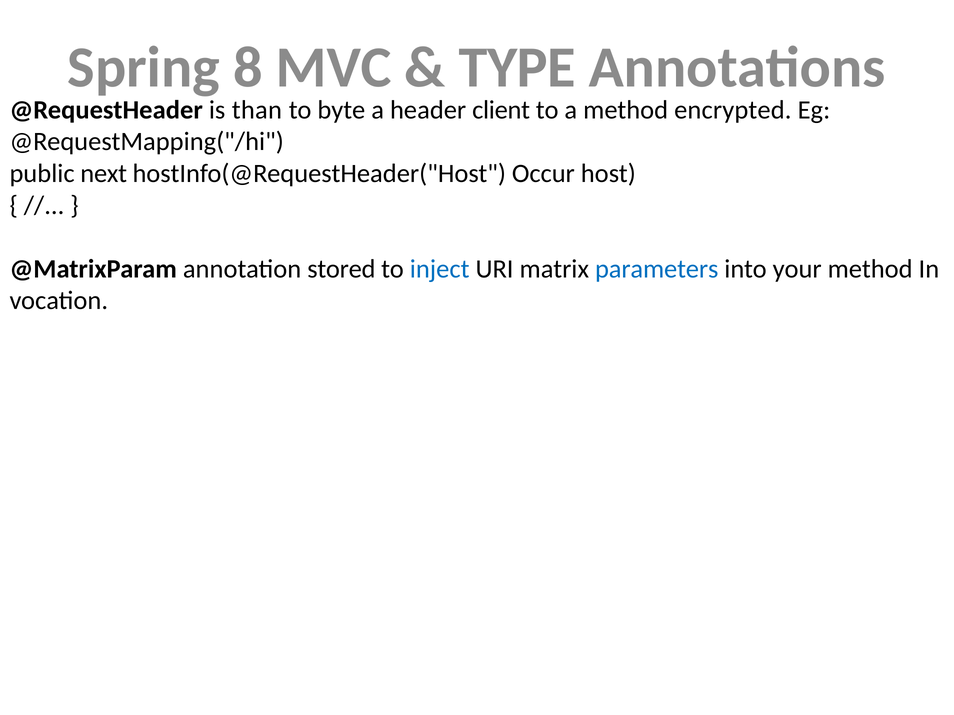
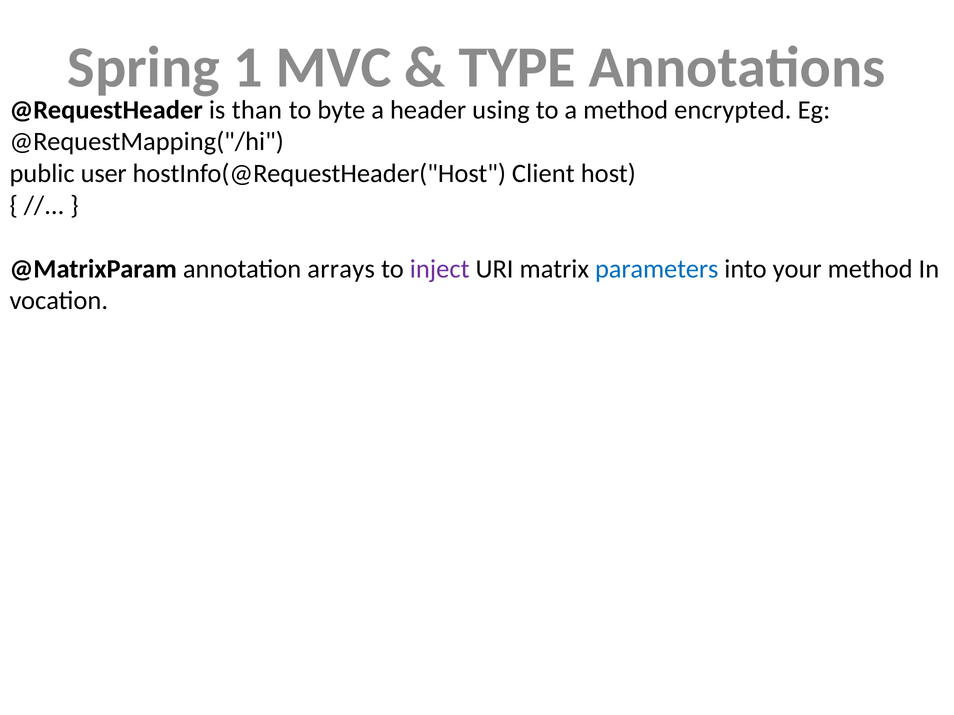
8: 8 -> 1 (248, 68)
client: client -> using (501, 110)
next: next -> user (104, 174)
Occur: Occur -> Client (543, 174)
stored: stored -> arrays (341, 269)
inject colour: blue -> purple (440, 269)
